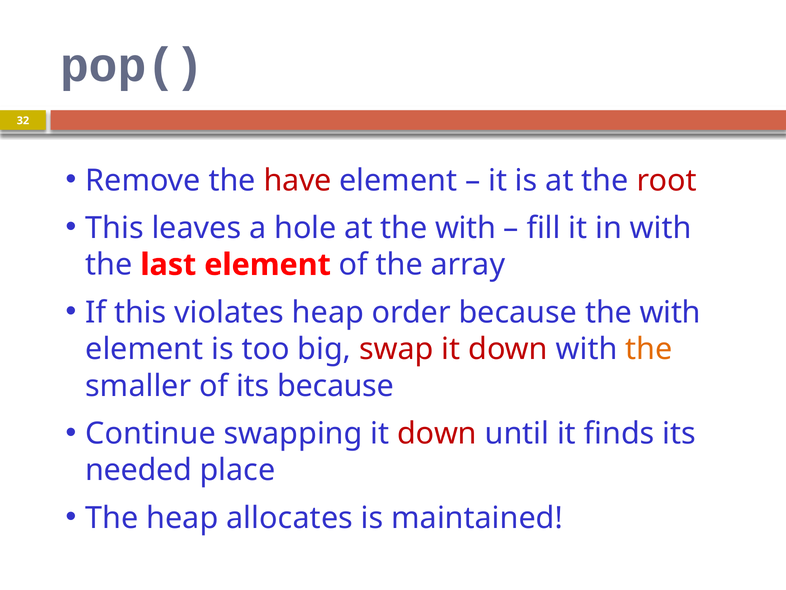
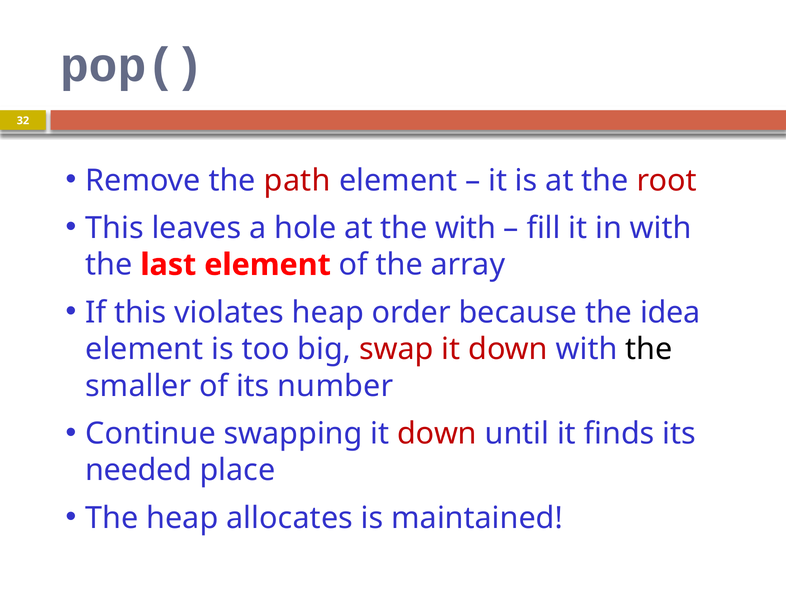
have: have -> path (297, 180)
because the with: with -> idea (670, 312)
the colour: orange -> black (649, 349)
its because: because -> number (335, 386)
